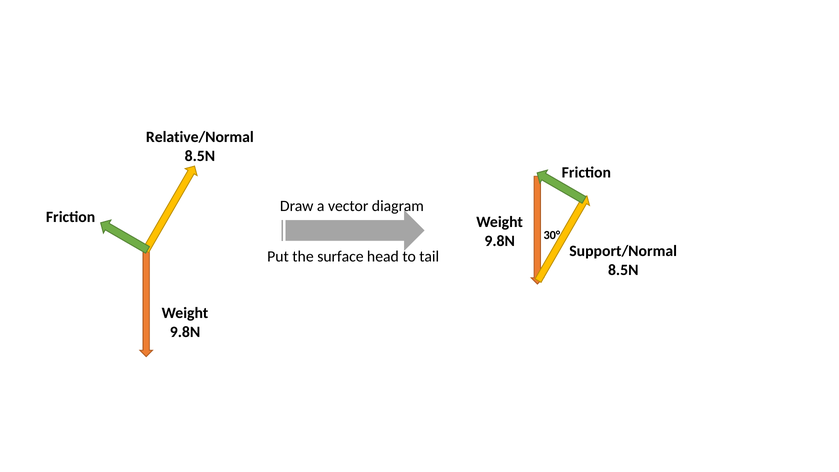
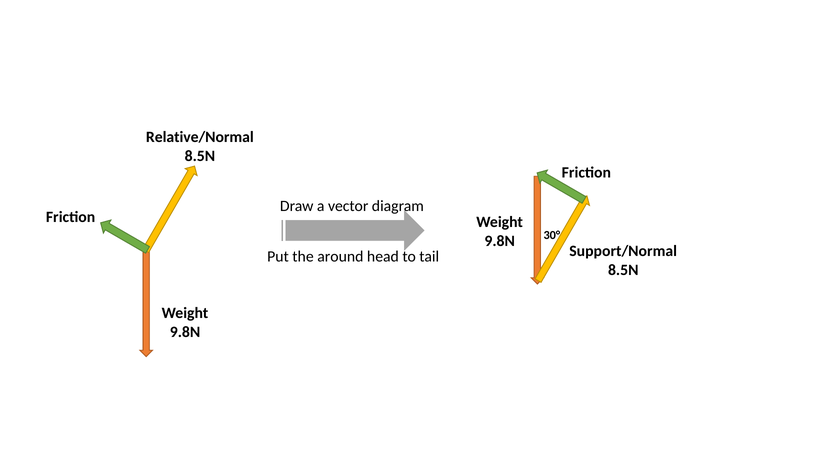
surface: surface -> around (340, 257)
